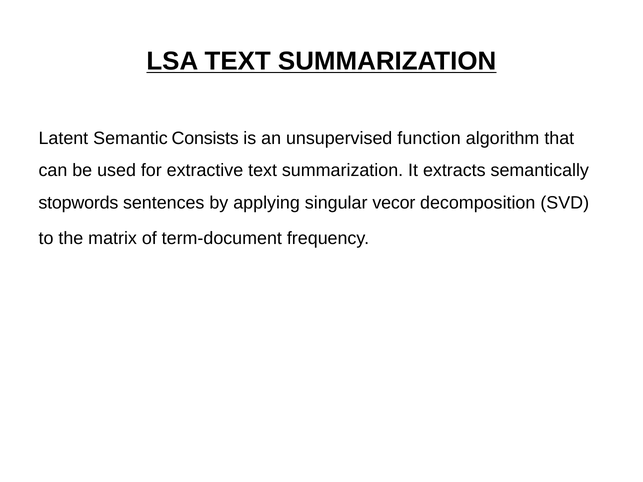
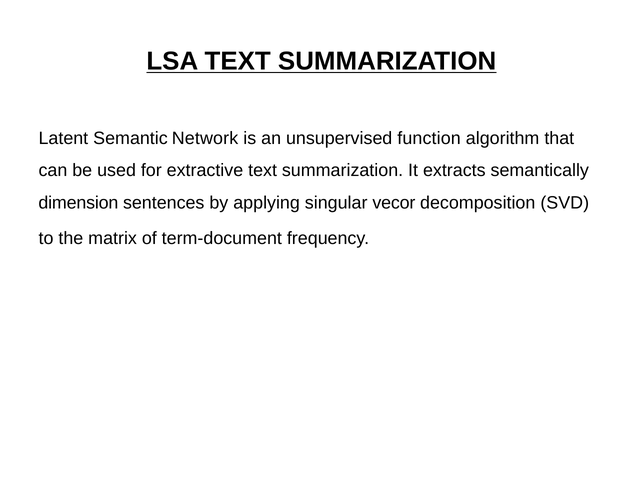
Consists: Consists -> Network (205, 138)
stopwords: stopwords -> dimension (78, 203)
